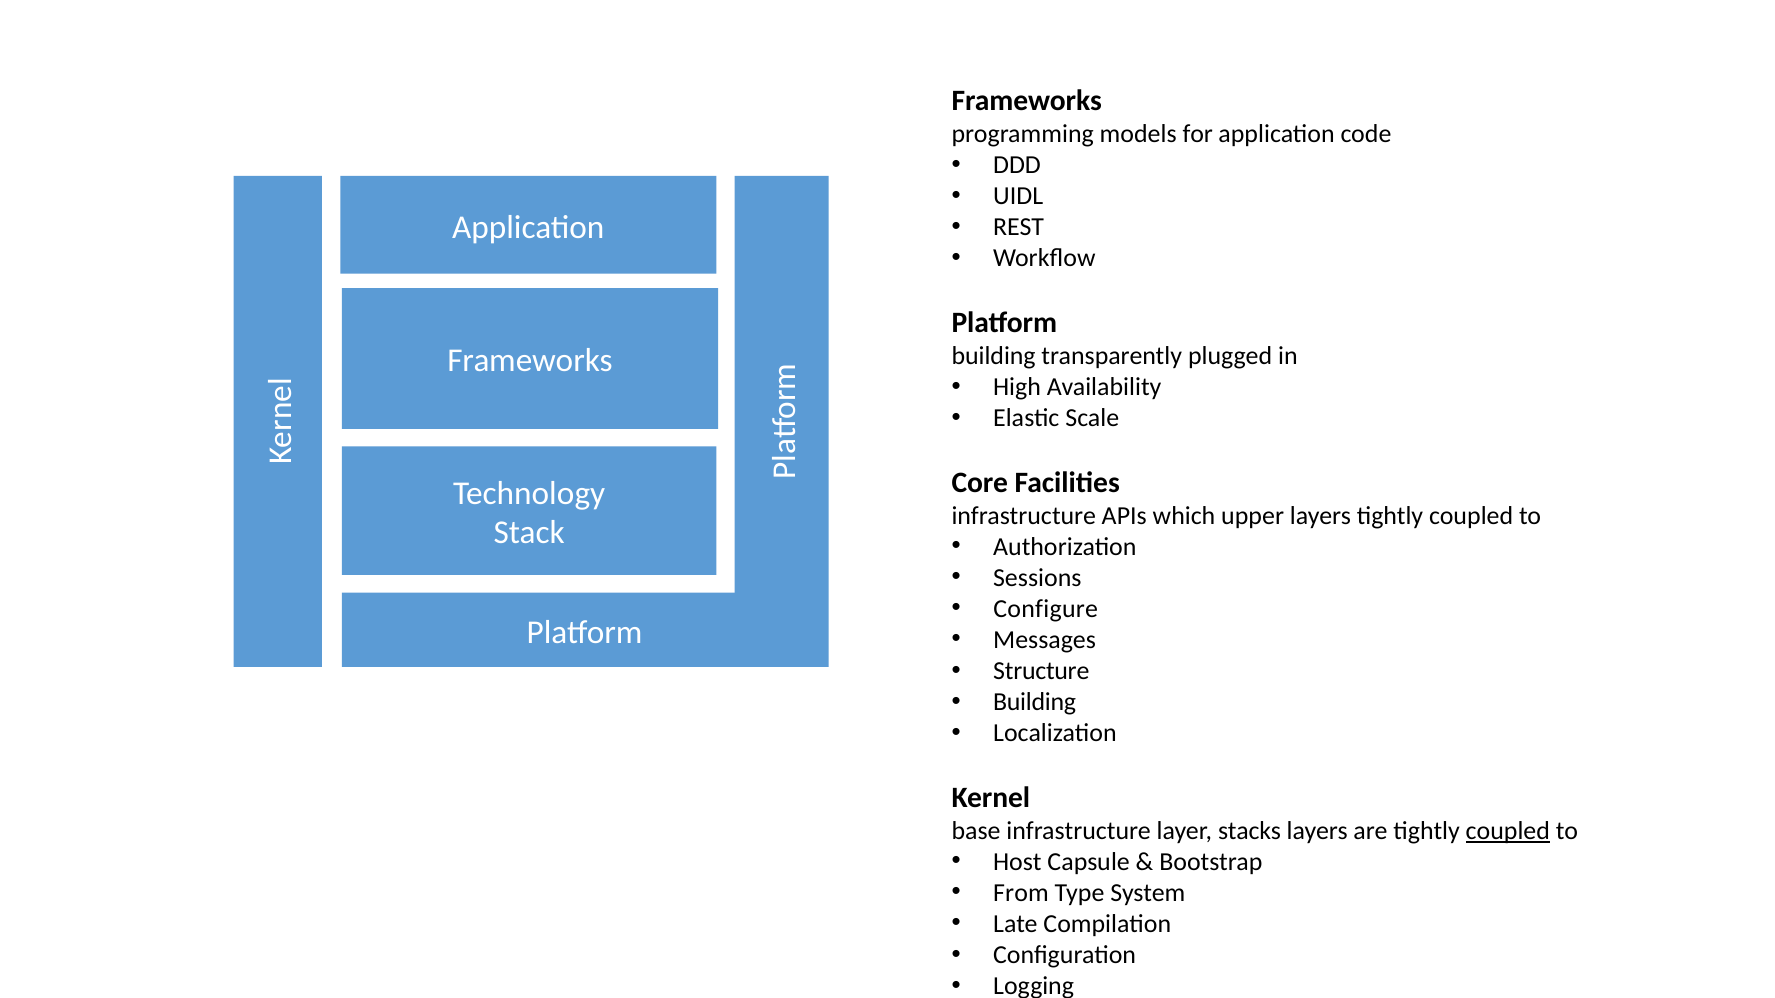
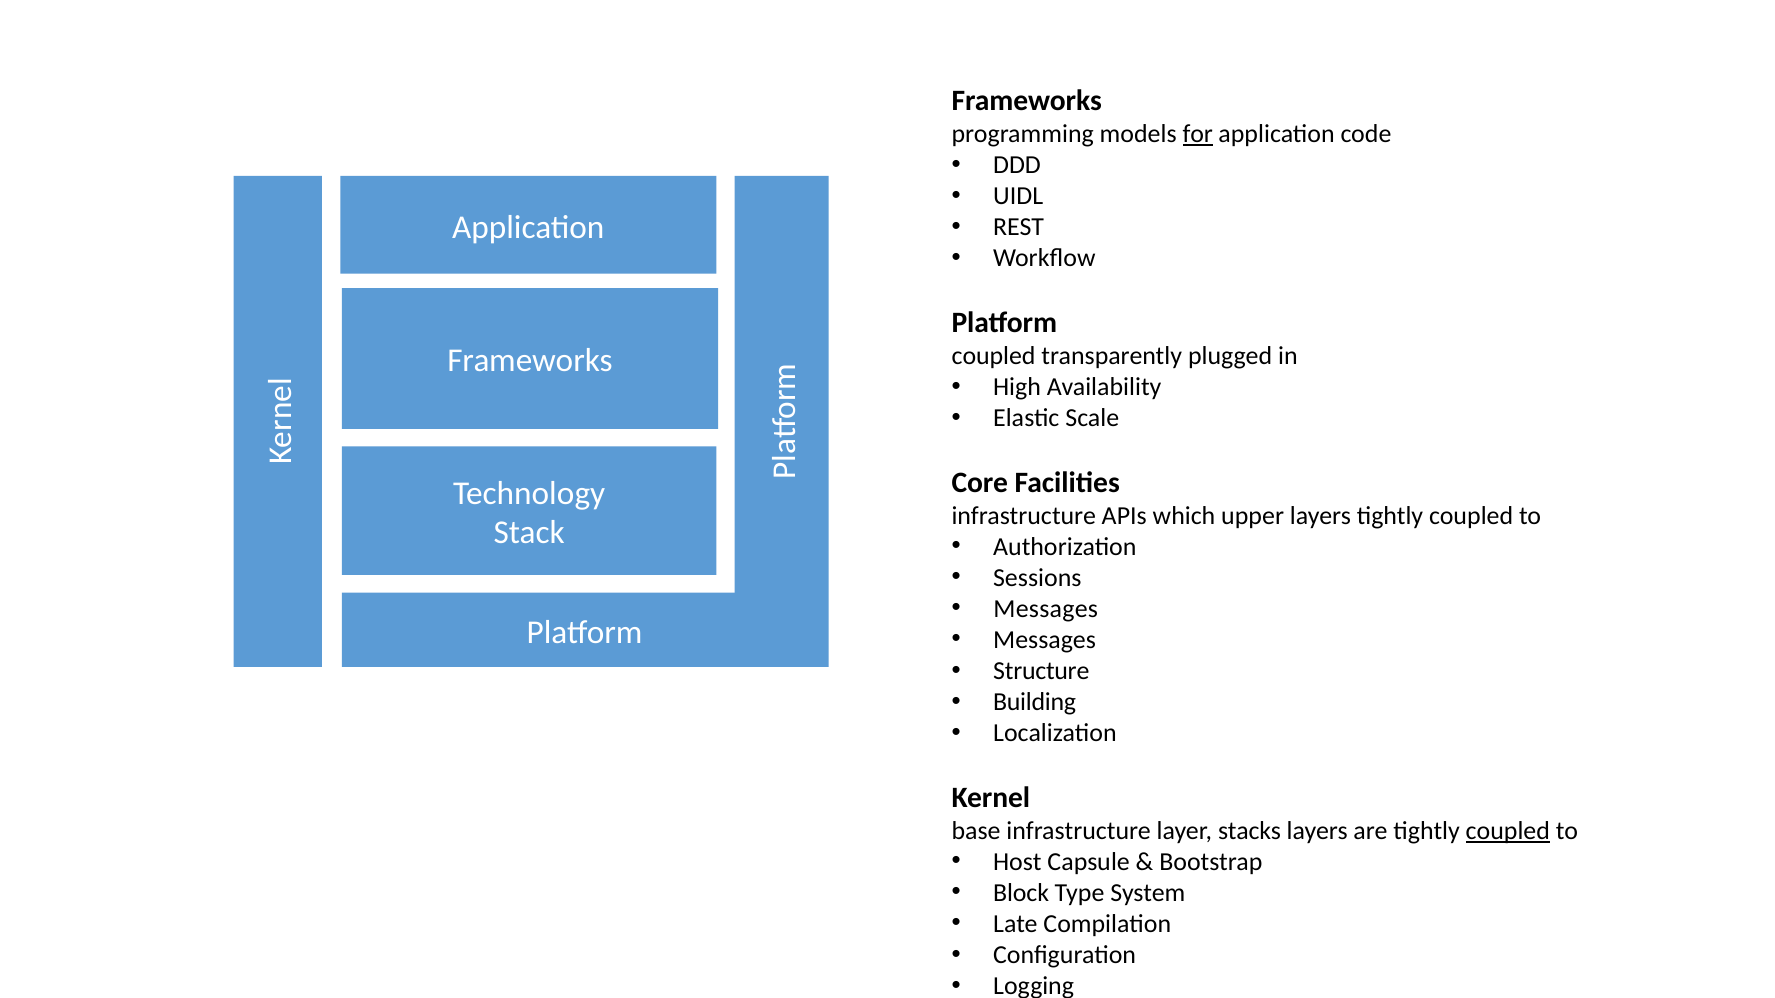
for underline: none -> present (1198, 134)
building: building -> coupled (994, 356)
Configure: Configure -> Messages (1046, 609)
From: From -> Block (1021, 893)
